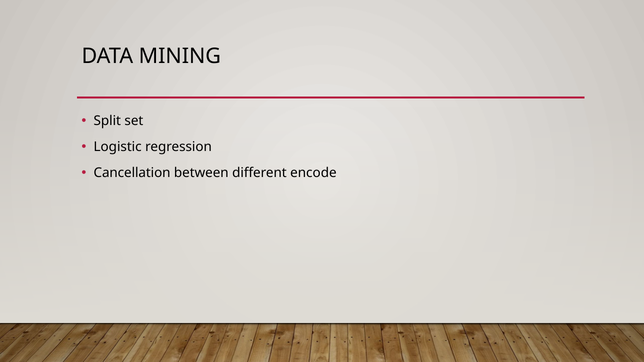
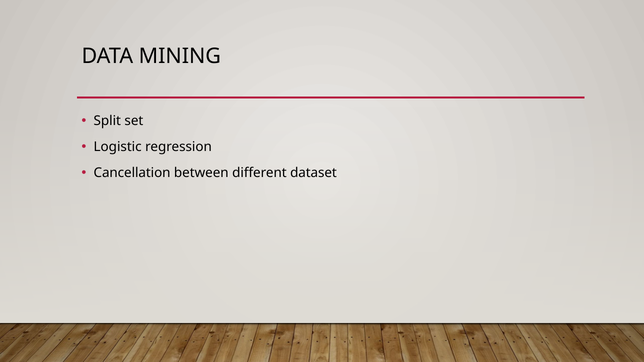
encode: encode -> dataset (313, 173)
